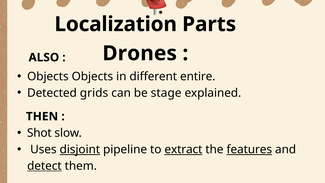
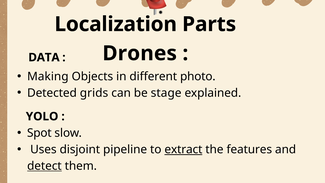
ALSO: ALSO -> DATA (44, 57)
Objects: Objects -> Making (48, 76)
entire: entire -> photo (198, 76)
THEN: THEN -> YOLO (42, 116)
Shot: Shot -> Spot (39, 133)
disjoint underline: present -> none (80, 149)
features underline: present -> none (249, 149)
